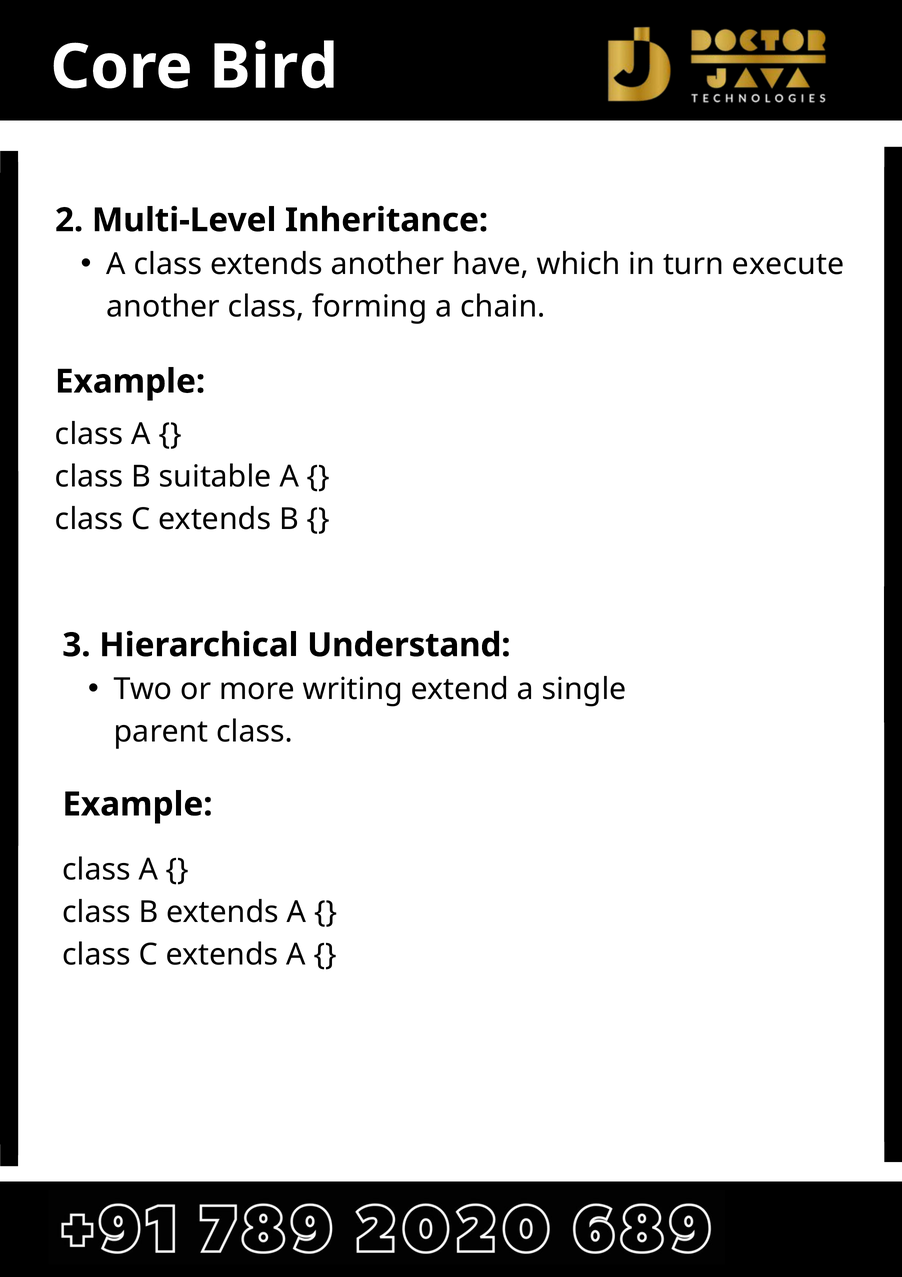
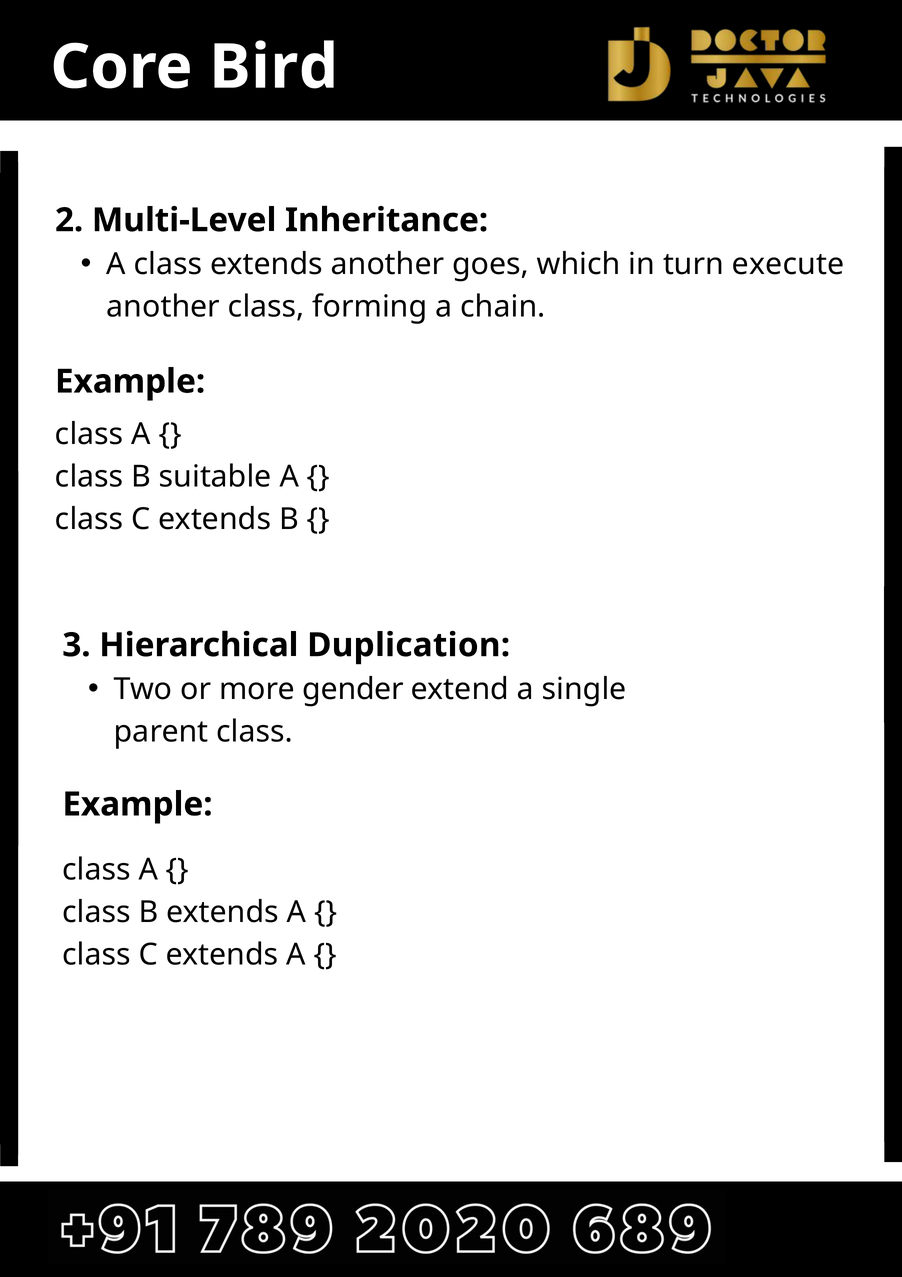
have: have -> goes (491, 264)
Understand: Understand -> Duplication (409, 645)
writing: writing -> gender (353, 689)
